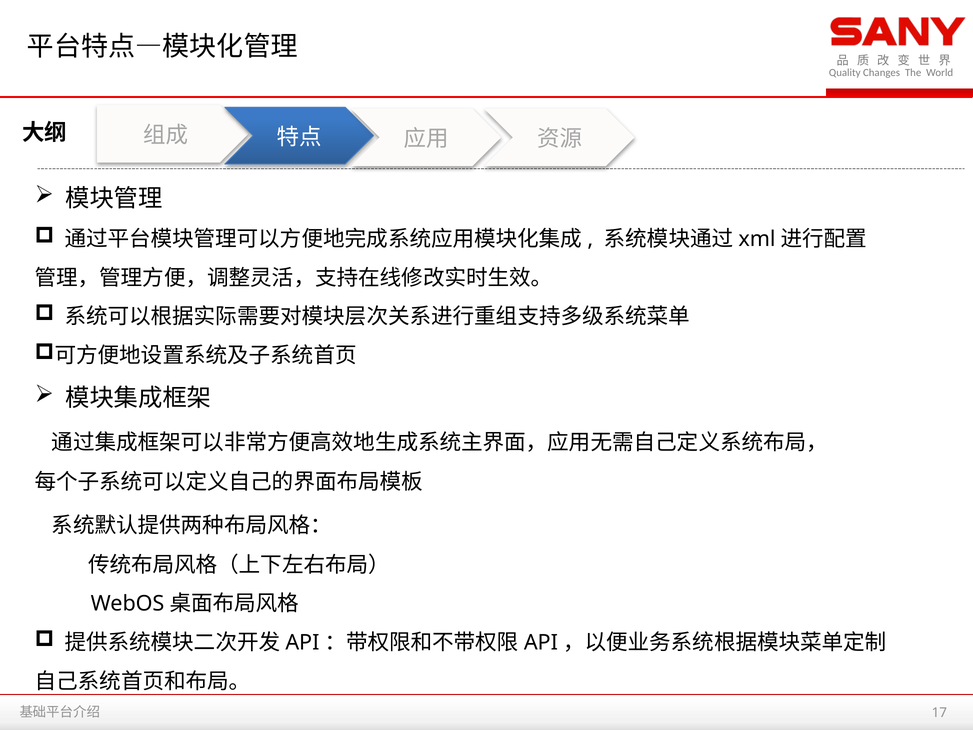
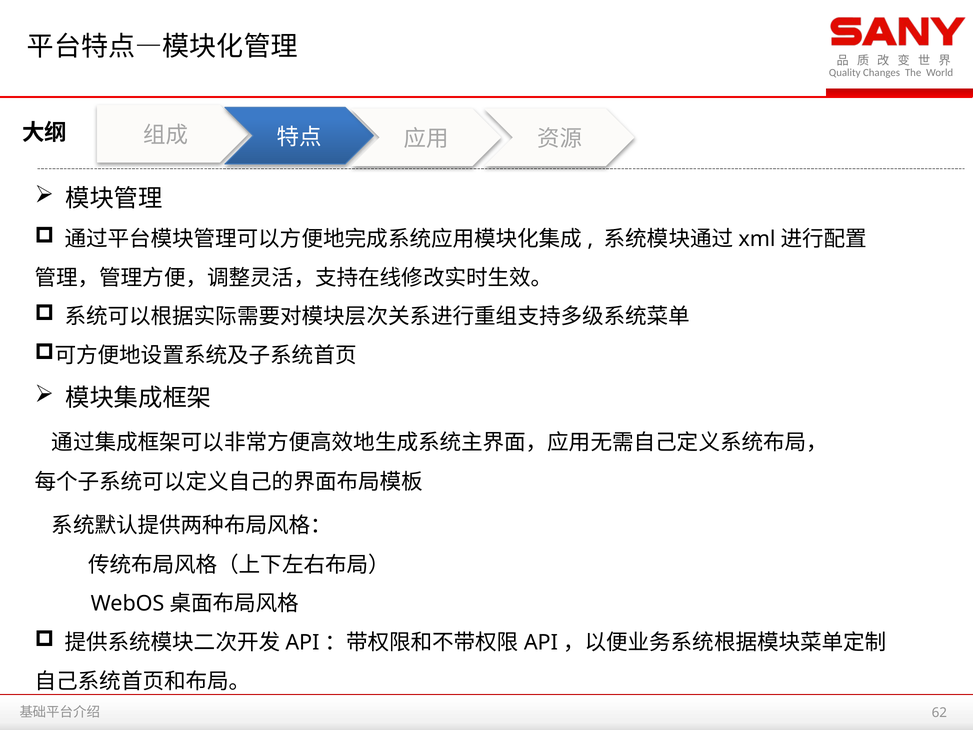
17: 17 -> 62 (939, 712)
